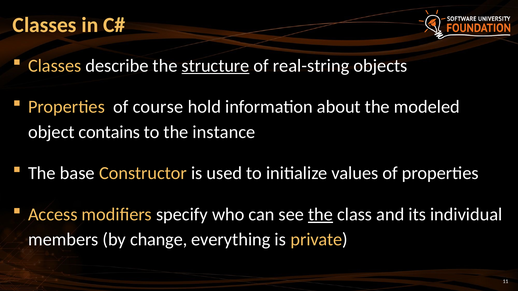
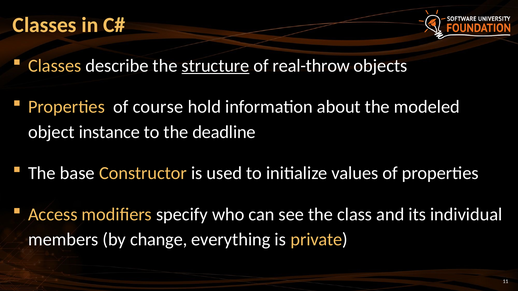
real-string: real-string -> real-throw (311, 66)
contains: contains -> instance (109, 132)
instance: instance -> deadline (224, 132)
the underline: present -> none (321, 215)
